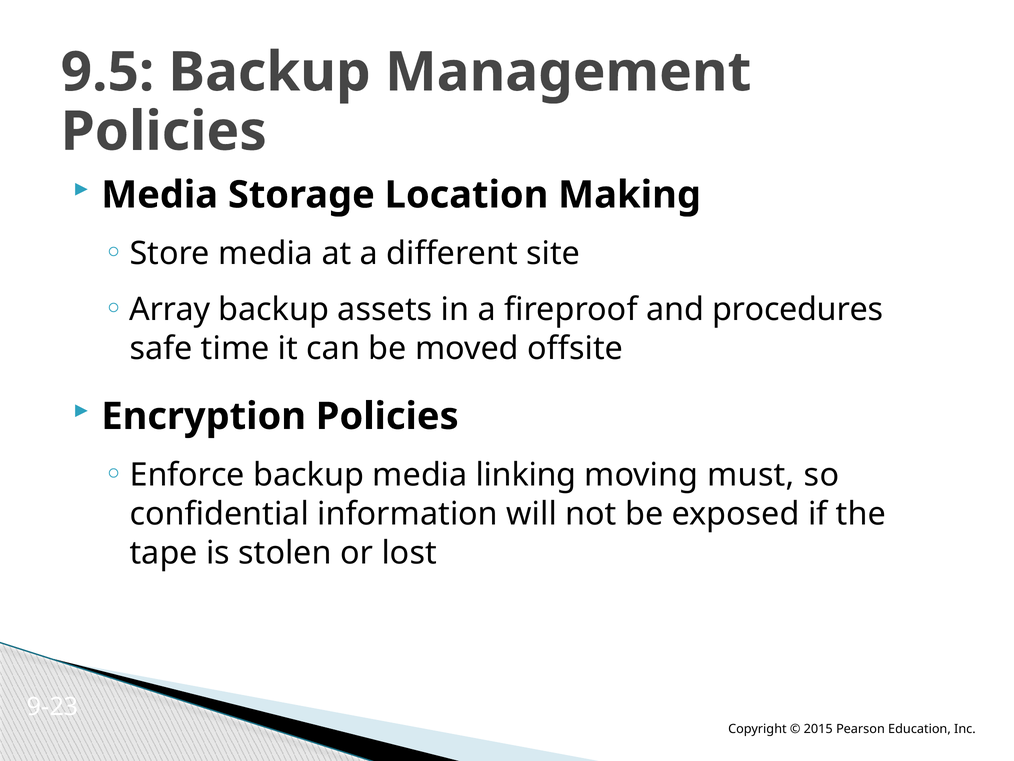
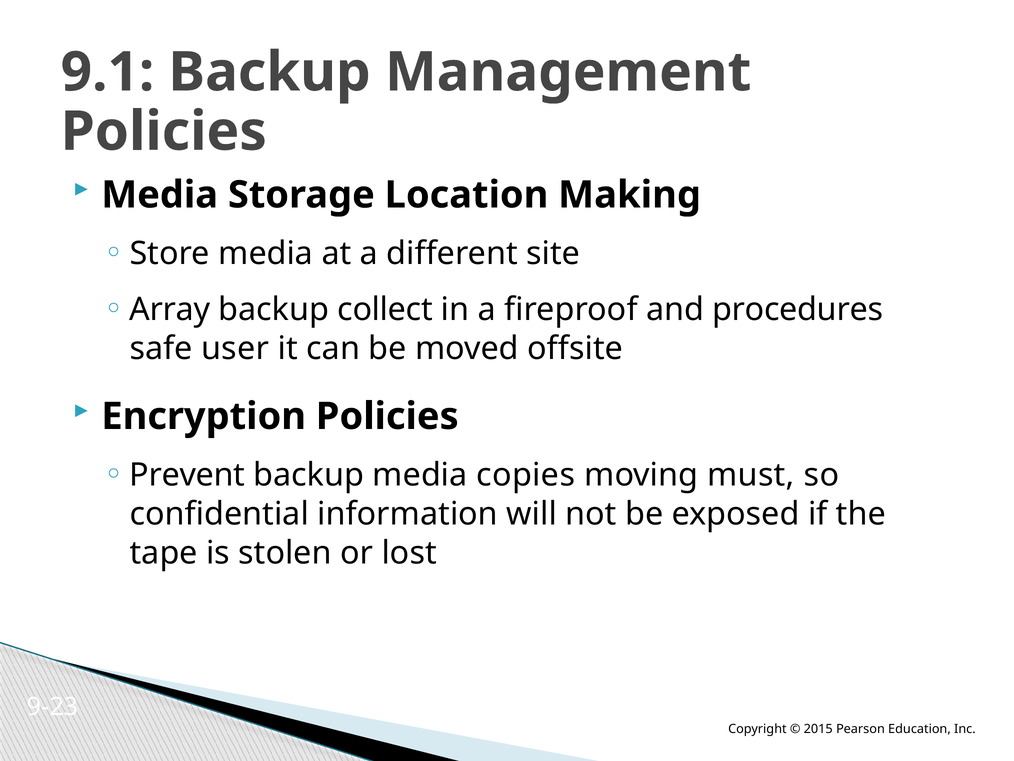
9.5: 9.5 -> 9.1 (107, 72)
assets: assets -> collect (385, 309)
time: time -> user (235, 348)
Enforce: Enforce -> Prevent (187, 475)
linking: linking -> copies (526, 475)
